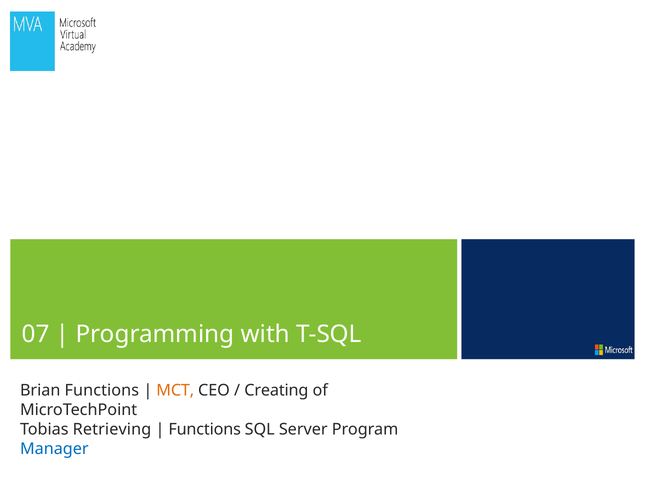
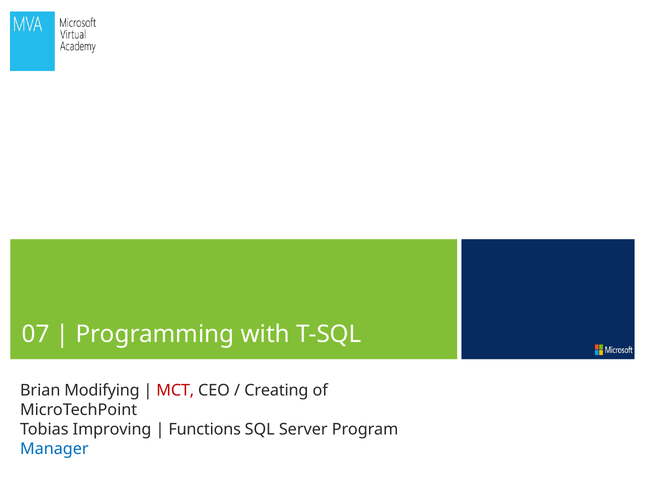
Brian Functions: Functions -> Modifying (102, 391)
MCT colour: orange -> red (175, 391)
Retrieving: Retrieving -> Improving (112, 429)
